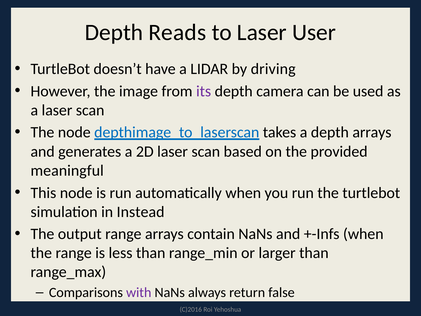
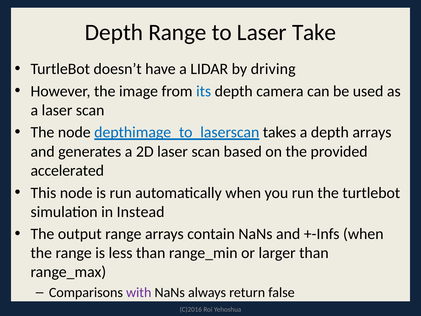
Depth Reads: Reads -> Range (177, 32)
User: User -> Take (314, 32)
its colour: purple -> blue (204, 91)
meaningful: meaningful -> accelerated (67, 170)
